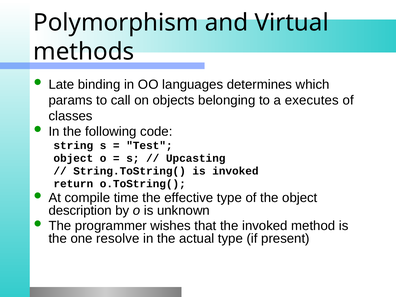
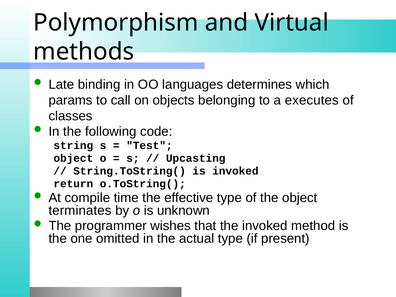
description: description -> terminates (80, 211)
resolve: resolve -> omitted (118, 239)
